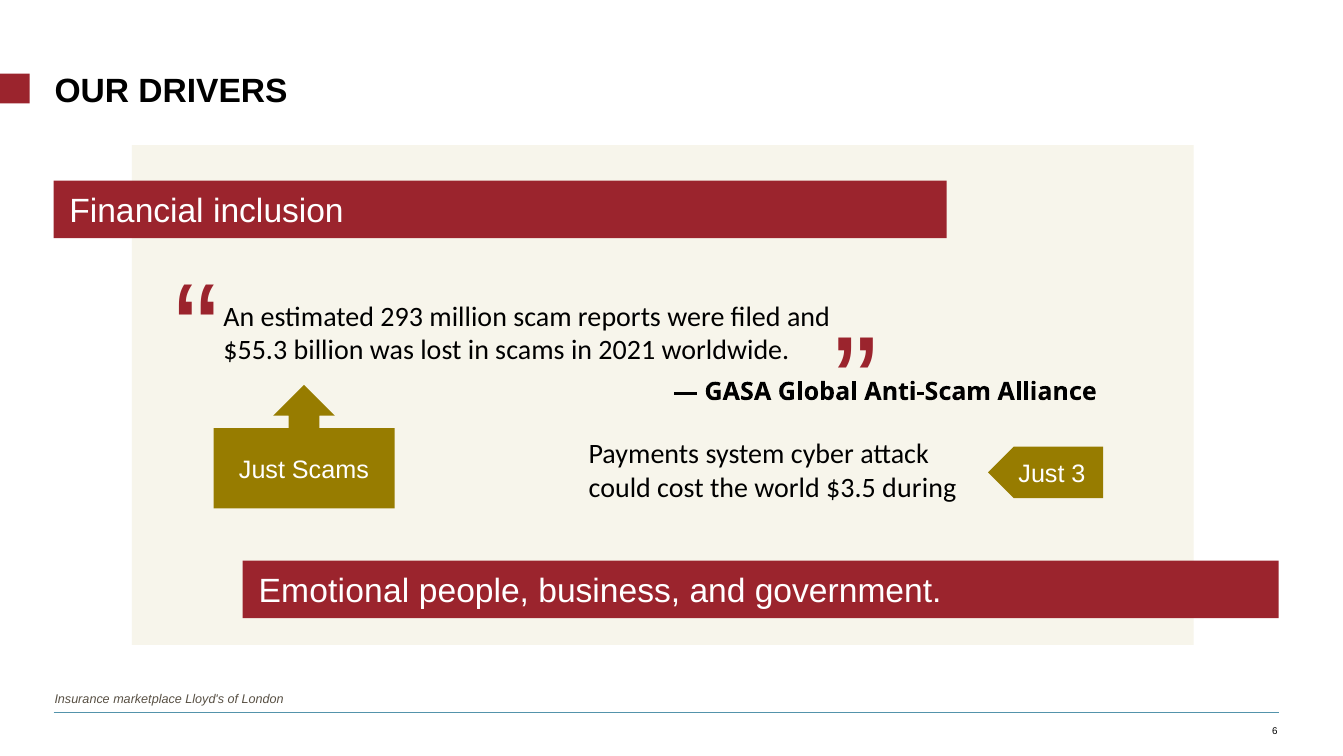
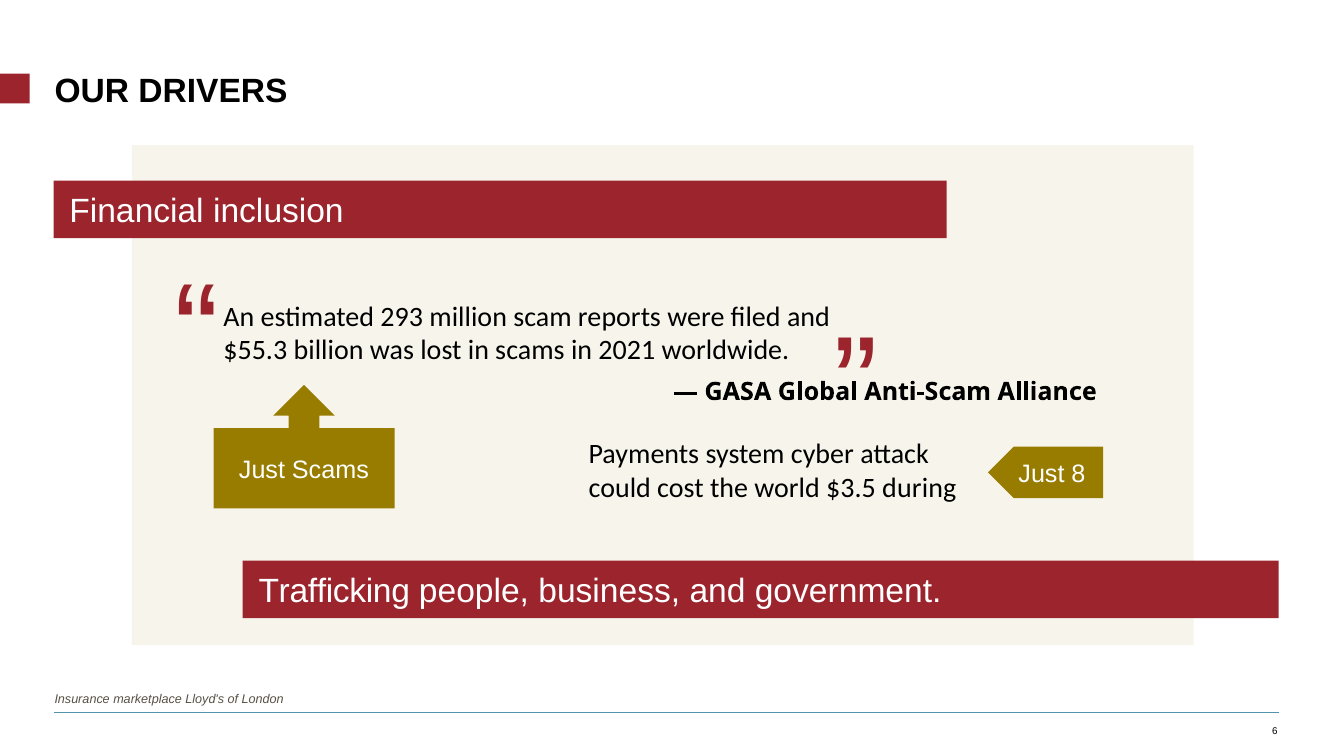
3: 3 -> 8 (1078, 474)
Emotional: Emotional -> Trafficking (334, 591)
